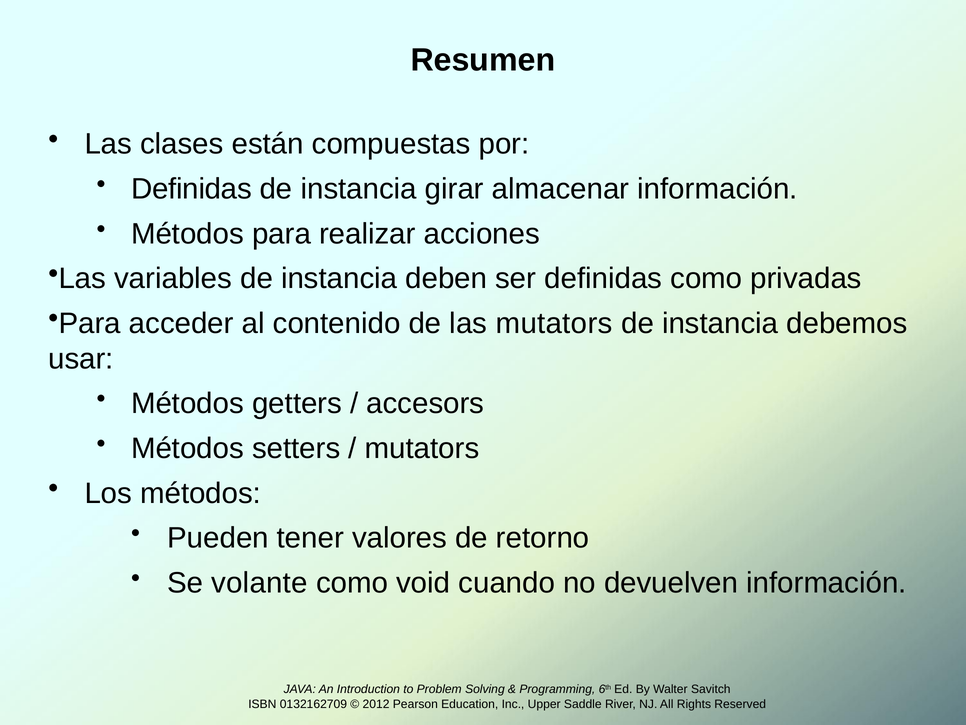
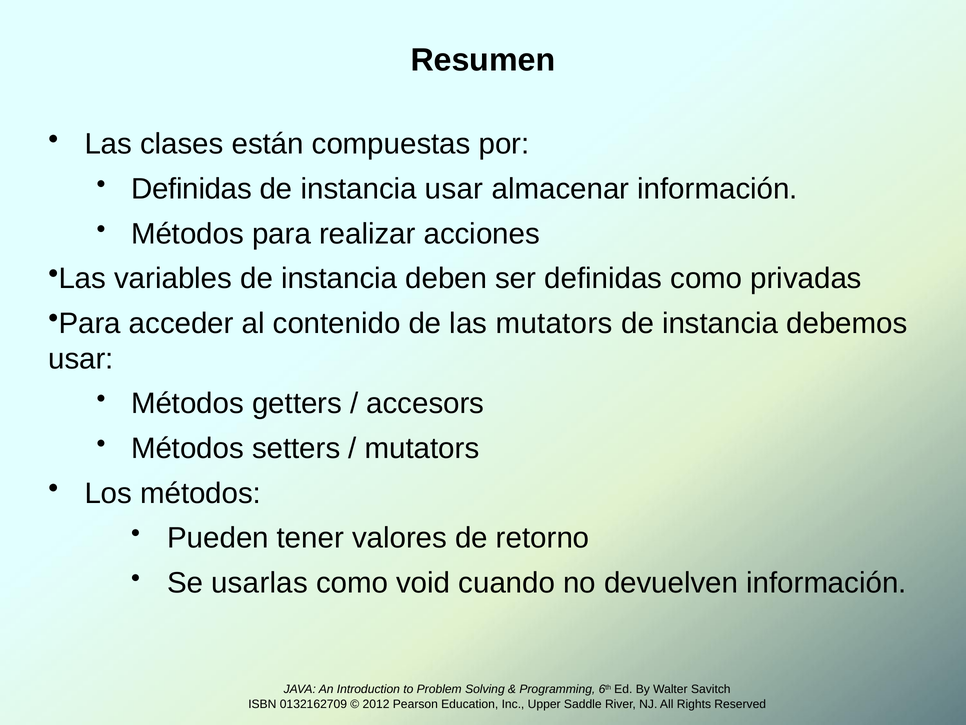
instancia girar: girar -> usar (454, 189)
volante: volante -> usarlas (260, 583)
